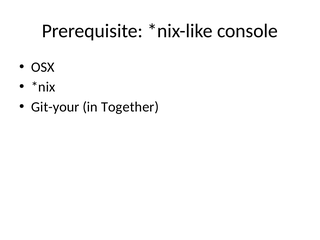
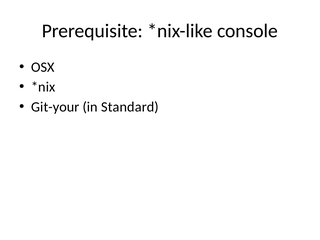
Together: Together -> Standard (130, 107)
